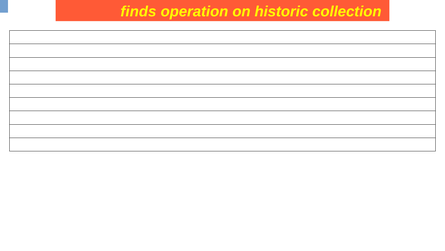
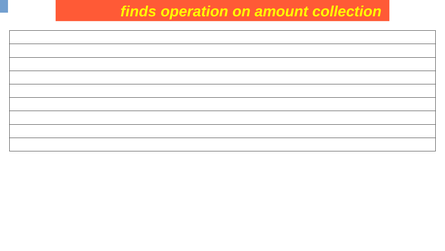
historic: historic -> amount (281, 12)
